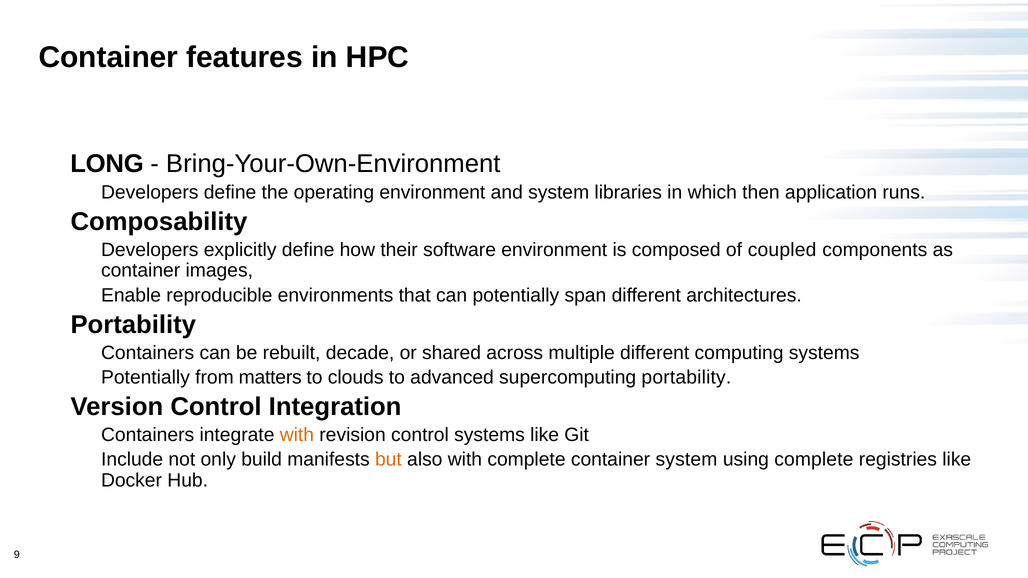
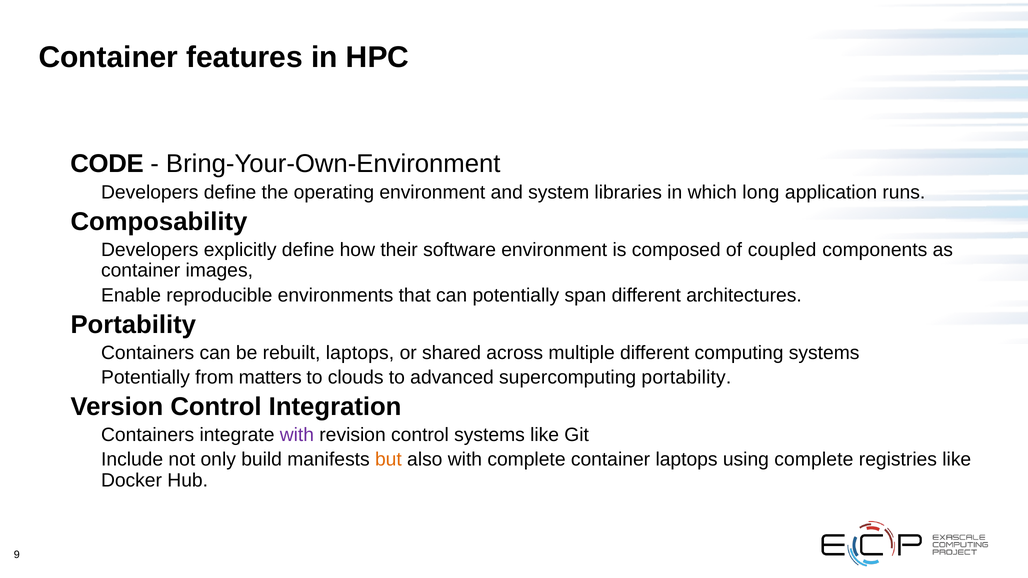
LONG: LONG -> CODE (107, 164)
then: then -> long (761, 192)
rebuilt decade: decade -> laptops (360, 353)
with colour: orange -> purple (297, 435)
container system: system -> laptops (687, 460)
